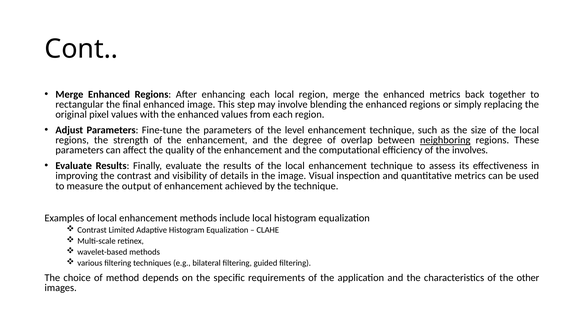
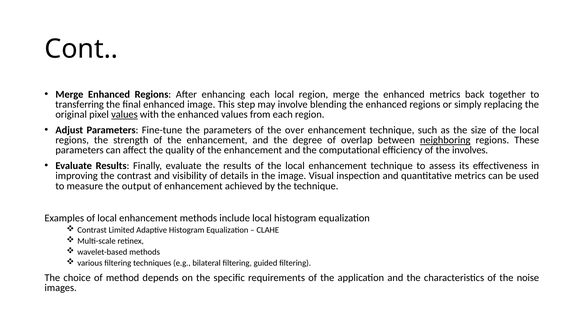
rectangular: rectangular -> transferring (80, 104)
values underline: none -> present (124, 114)
level: level -> over (295, 130)
other: other -> noise (528, 277)
